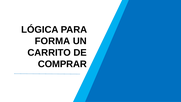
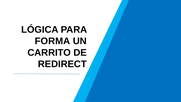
COMPRAR: COMPRAR -> REDIRECT (62, 64)
